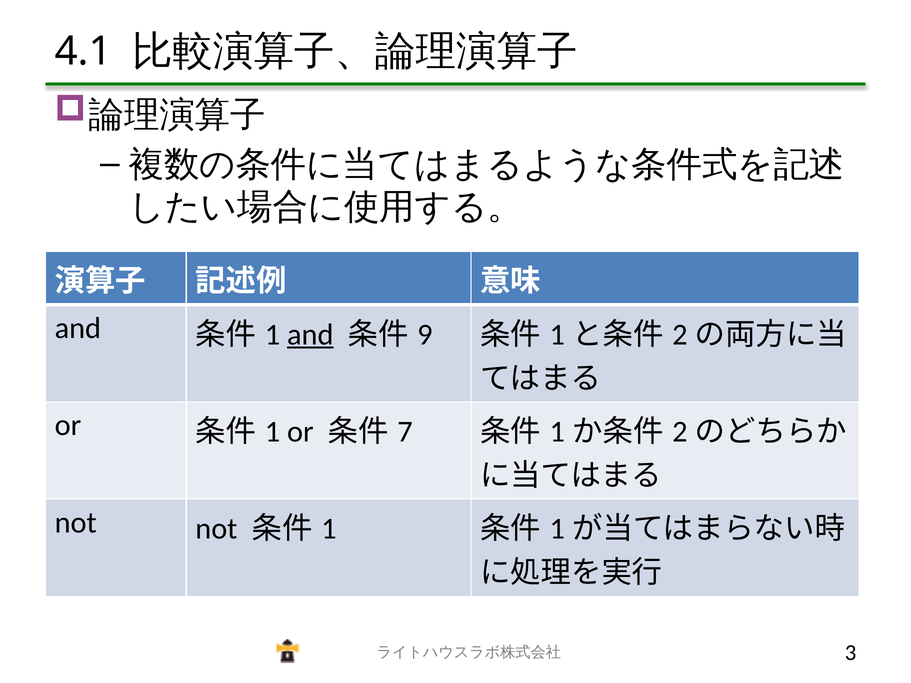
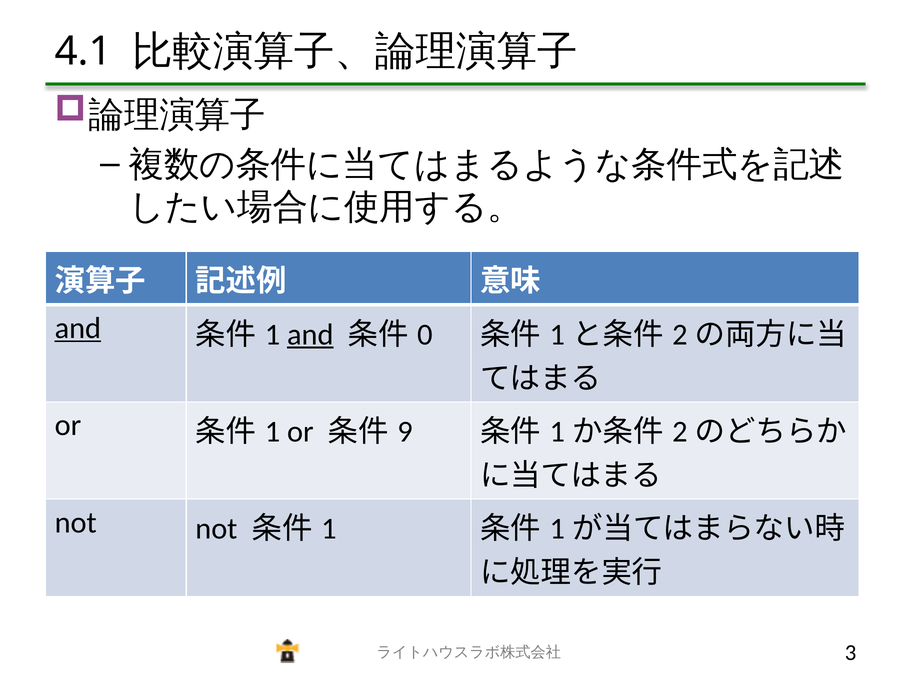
and underline: none -> present (78, 328)
9: 9 -> 0 (425, 335)
7: 7 -> 9 (405, 432)
